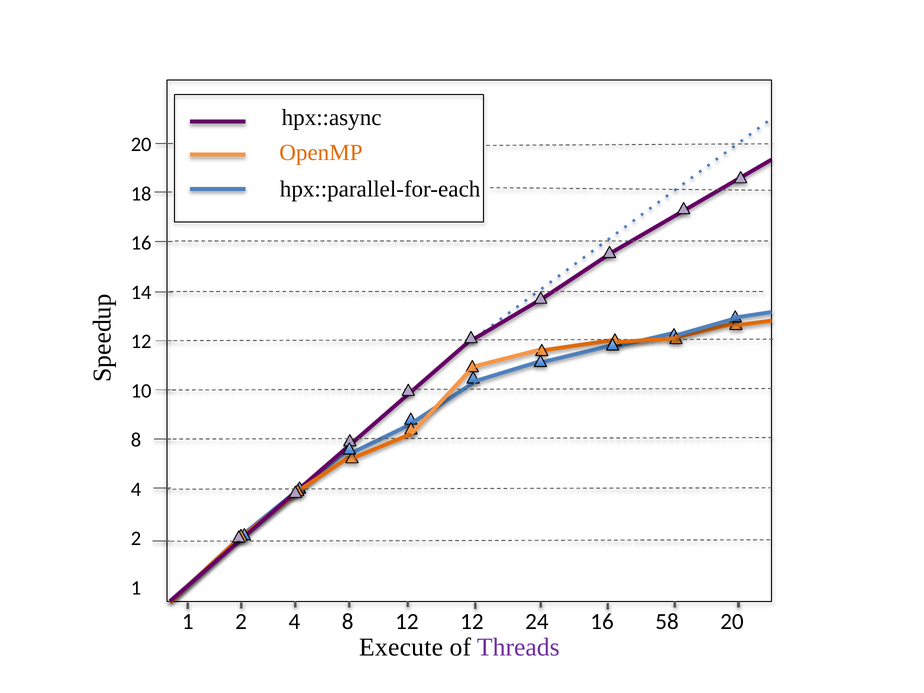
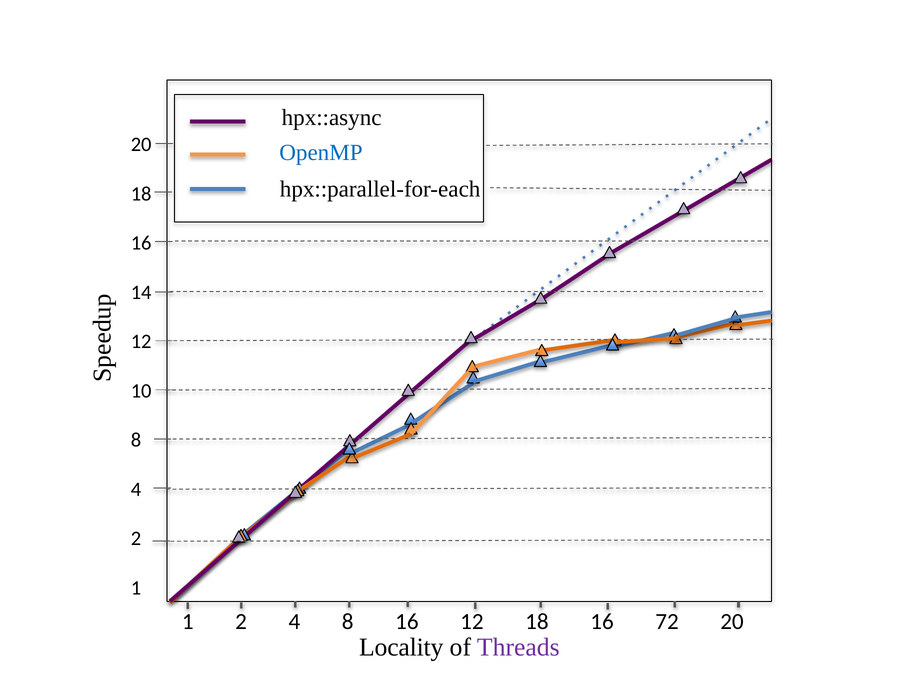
OpenMP colour: orange -> blue (321, 152)
8 12: 12 -> 16 (407, 621)
12 24: 24 -> 18 (537, 621)
58: 58 -> 72 (667, 621)
Execute: Execute -> Locality (401, 647)
